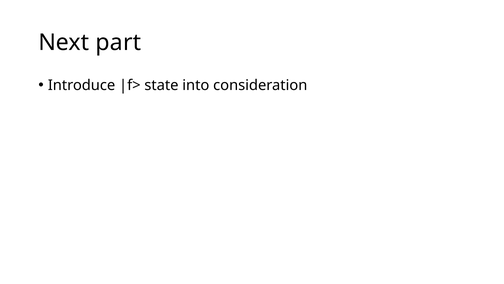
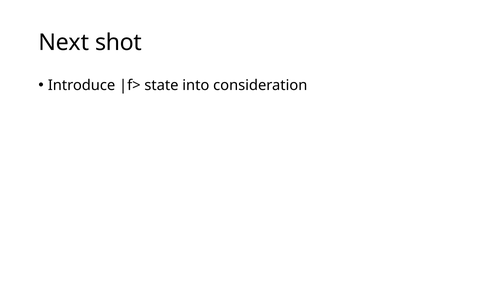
part: part -> shot (119, 42)
